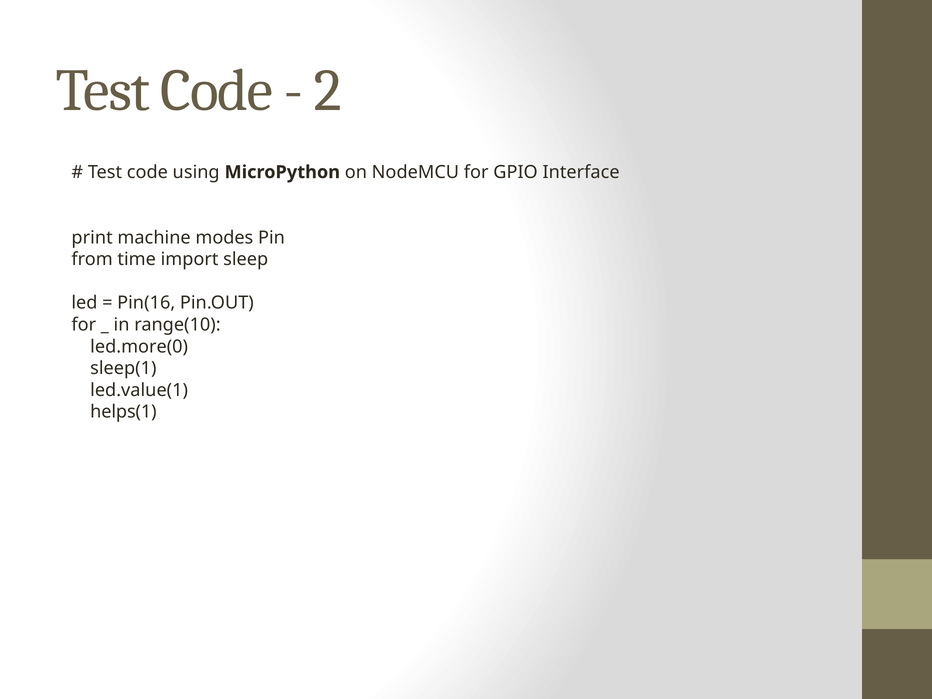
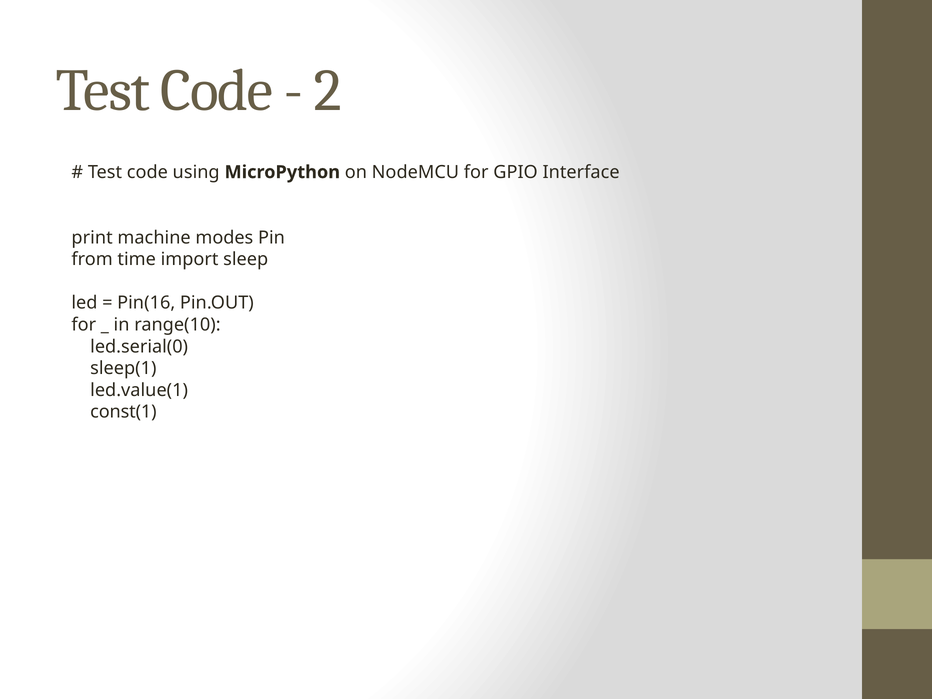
led.more(0: led.more(0 -> led.serial(0 (139, 347)
helps(1: helps(1 -> const(1 (123, 412)
